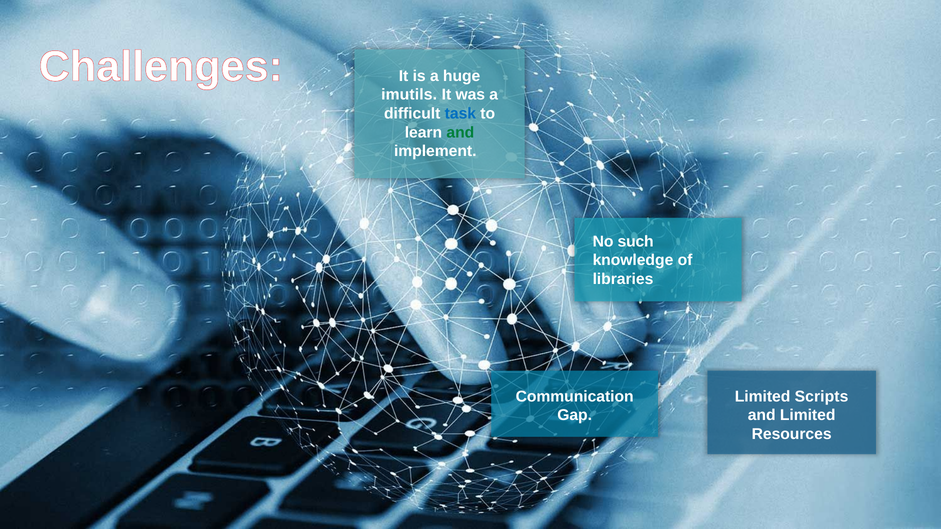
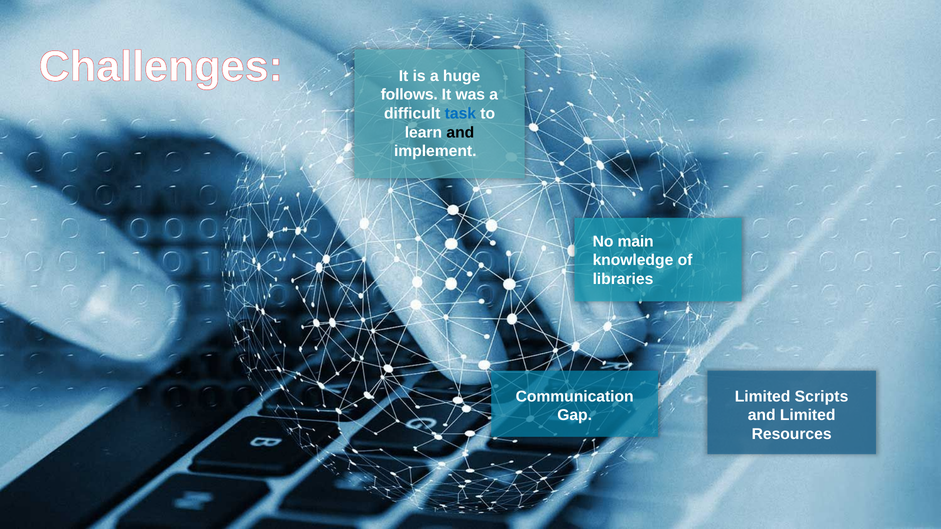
imutils: imutils -> follows (409, 95)
and colour: green -> black (460, 133)
such: such -> main (636, 242)
